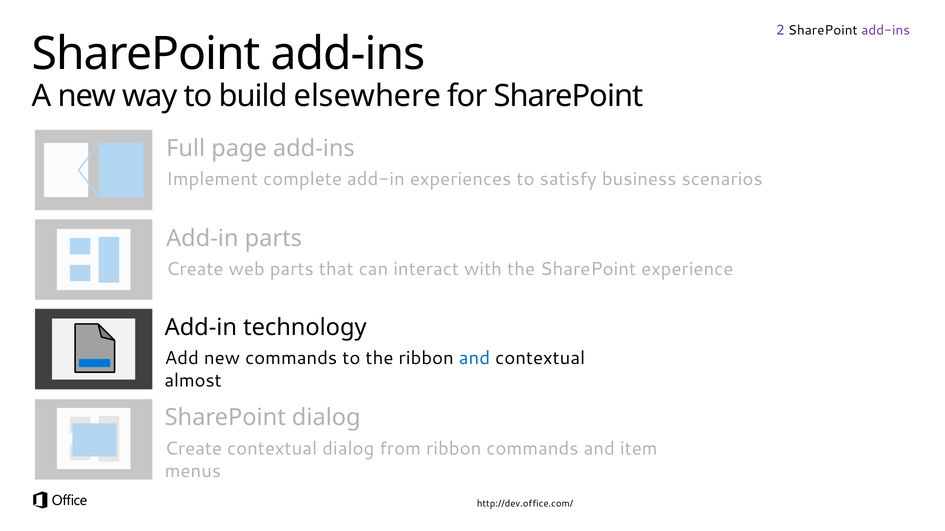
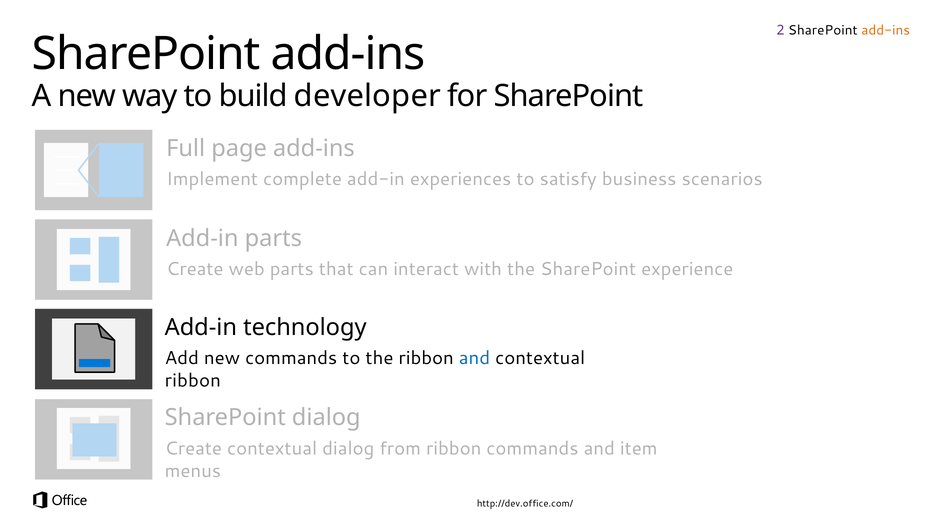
add-ins colour: purple -> orange (886, 31)
elsewhere: elsewhere -> developer (367, 96)
almost: almost -> ribbon (193, 381)
